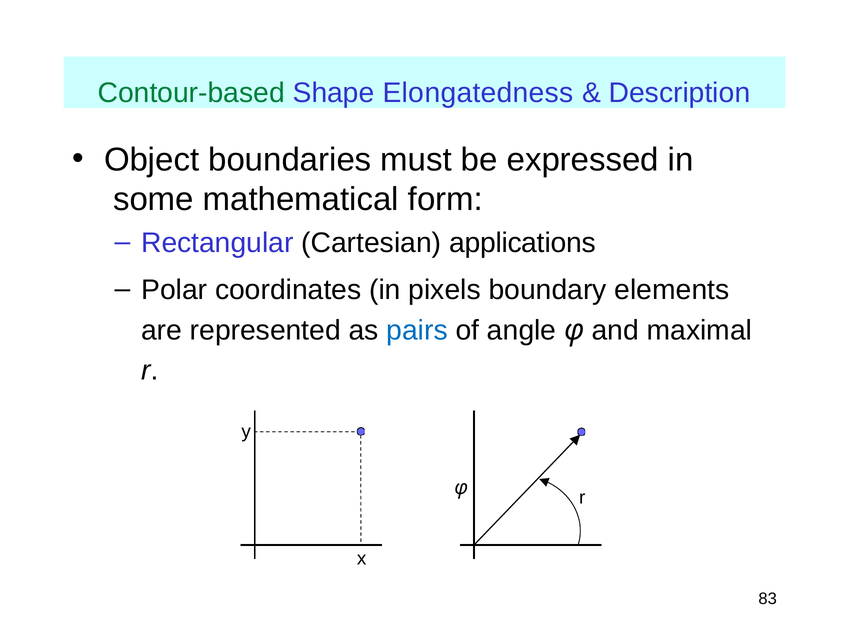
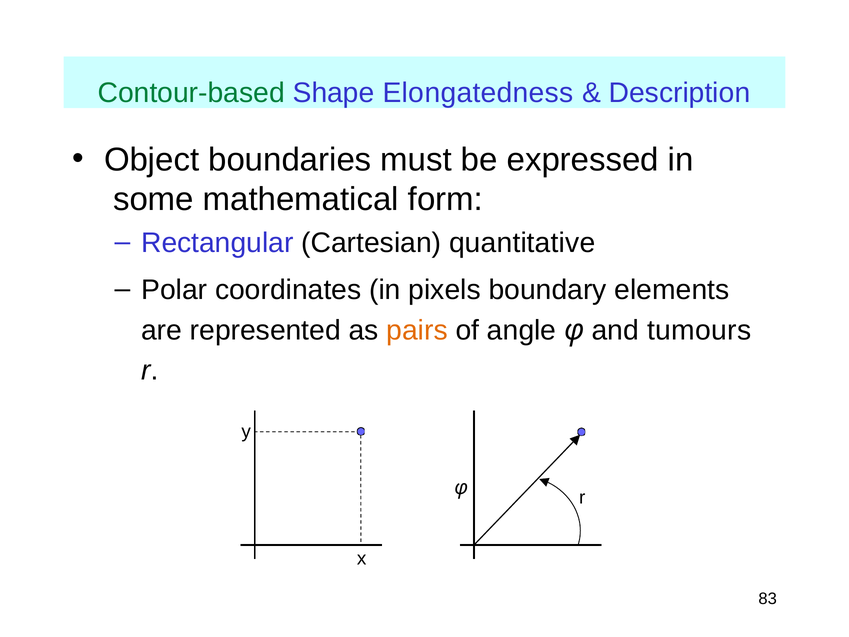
applications: applications -> quantitative (522, 243)
pairs colour: blue -> orange (417, 330)
maximal: maximal -> tumours (699, 330)
